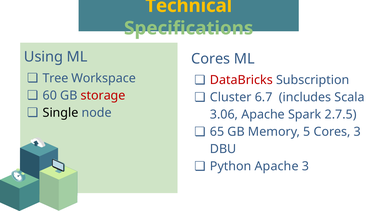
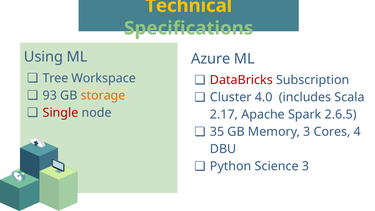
Cores: Cores -> Azure (211, 59)
60: 60 -> 93 (50, 95)
storage colour: red -> orange (103, 95)
6.7: 6.7 -> 4.0 (264, 97)
Single colour: black -> red (61, 113)
3.06: 3.06 -> 2.17 (224, 115)
2.7.5: 2.7.5 -> 2.6.5 (341, 115)
65: 65 -> 35 (217, 132)
Memory 5: 5 -> 3 (307, 132)
Cores 3: 3 -> 4 (357, 132)
Python Apache: Apache -> Science (277, 166)
